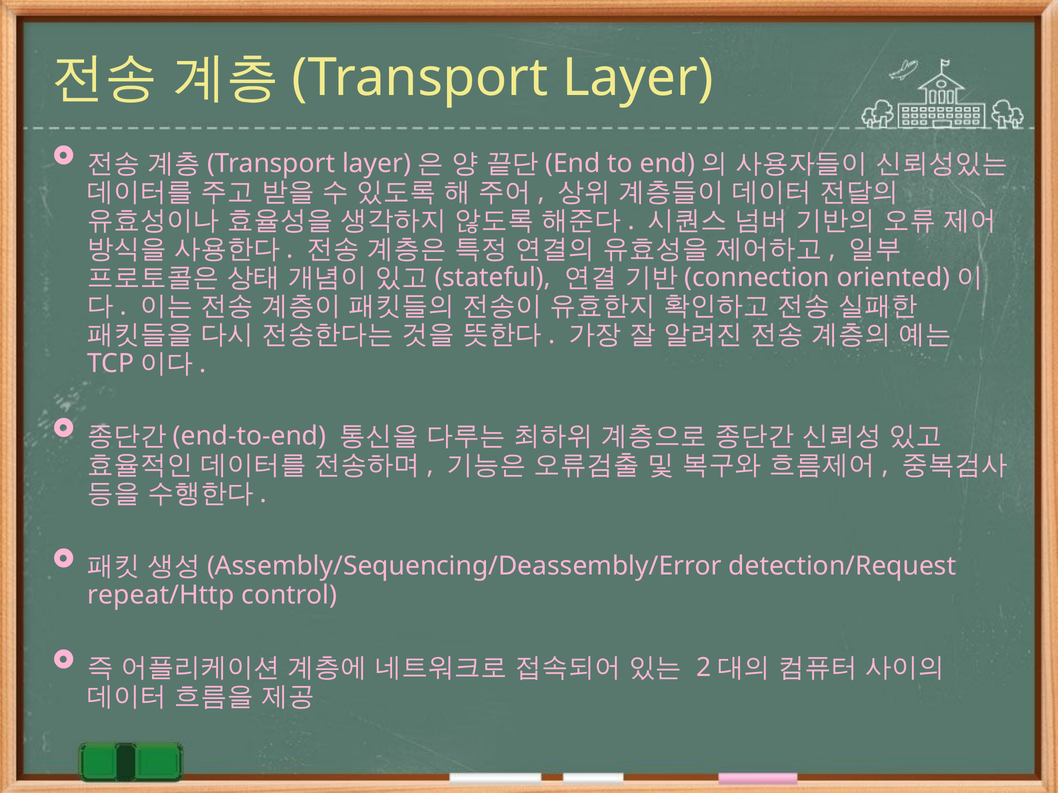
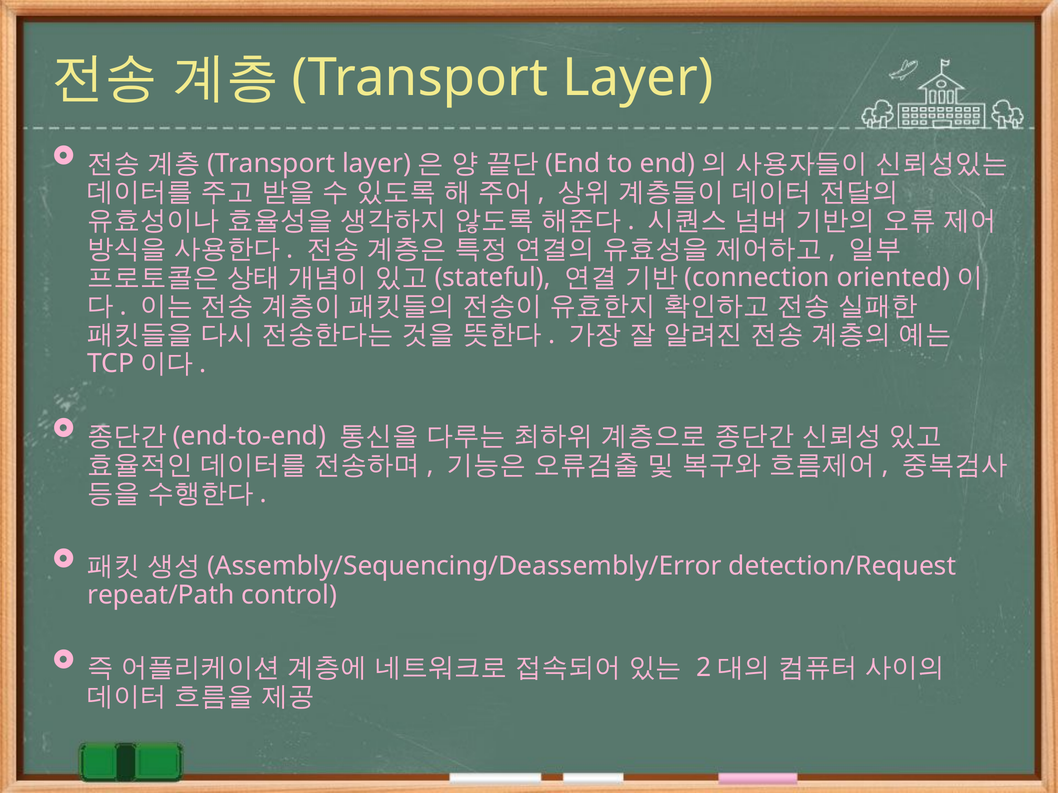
repeat/Http: repeat/Http -> repeat/Path (161, 595)
